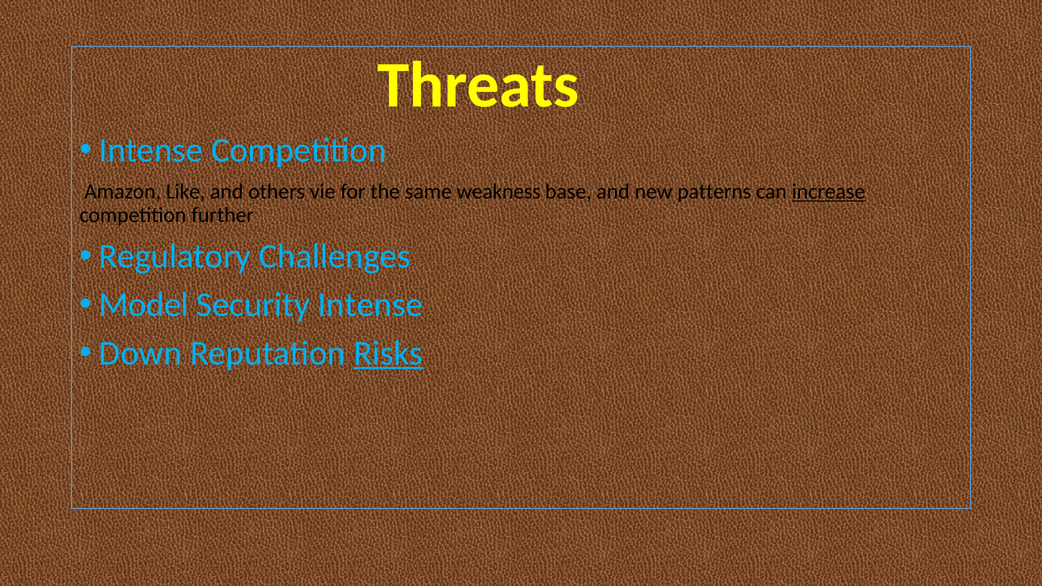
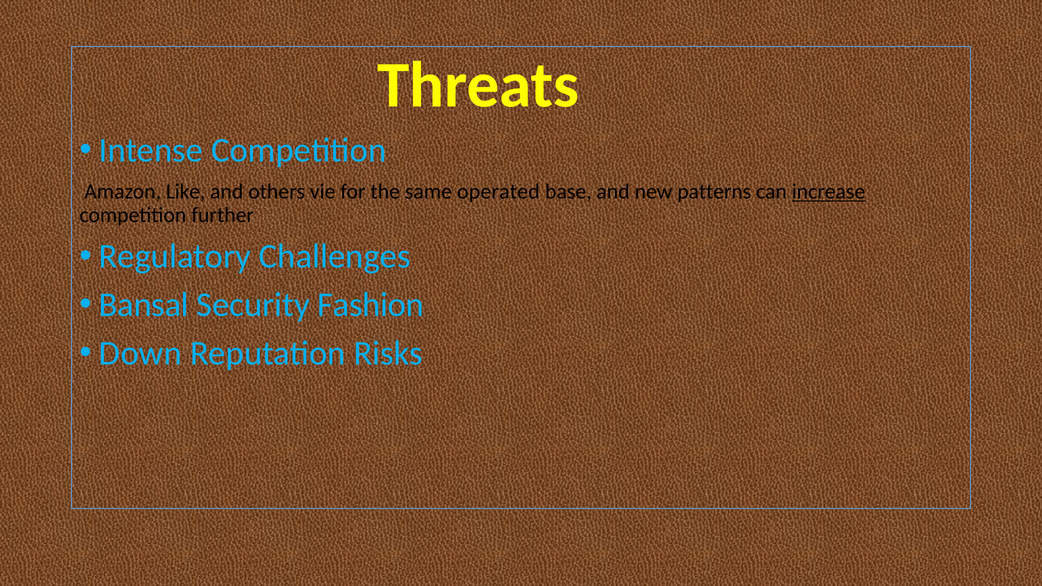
weakness: weakness -> operated (498, 192)
Model: Model -> Bansal (144, 305)
Security Intense: Intense -> Fashion (371, 305)
Risks underline: present -> none (388, 353)
